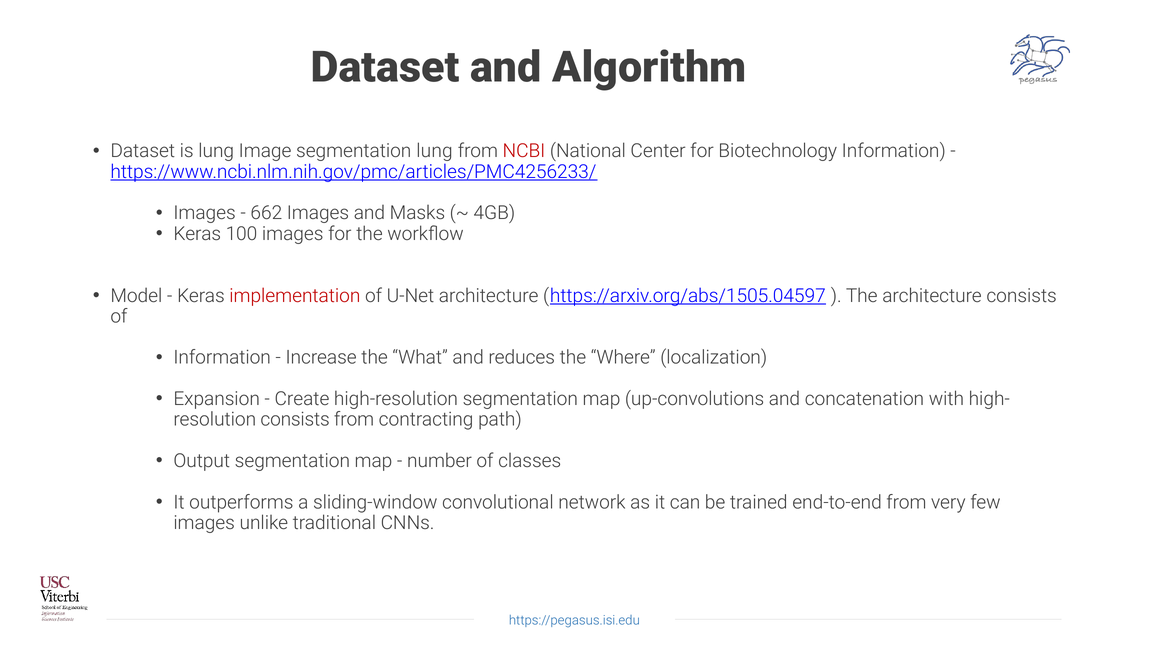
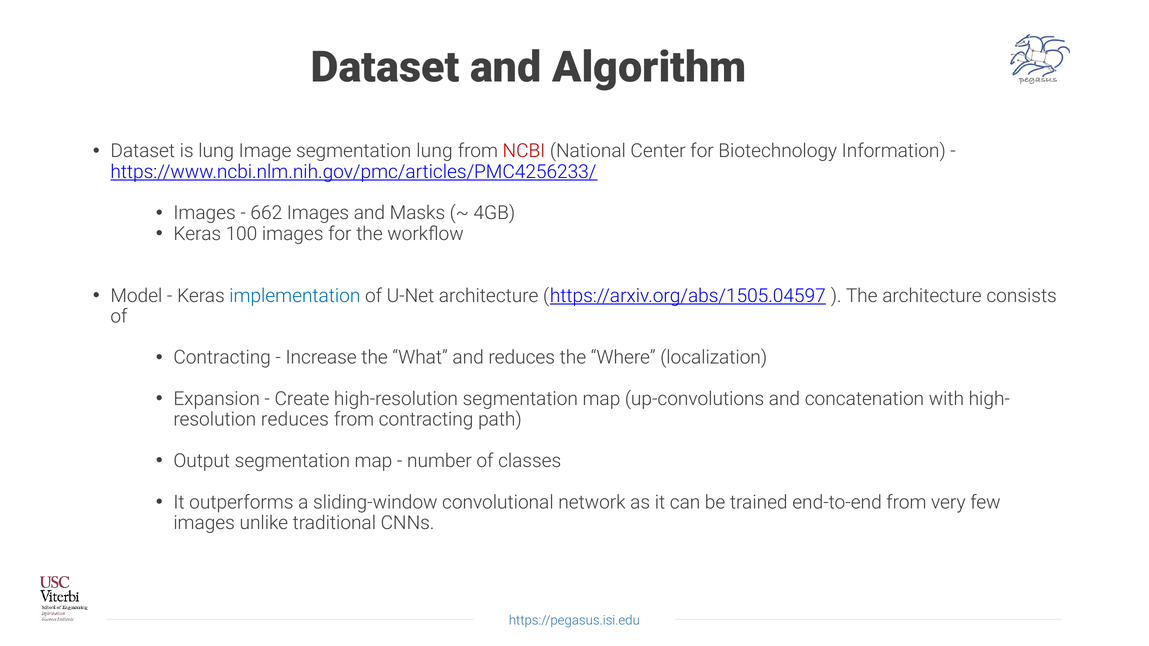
implementation colour: red -> blue (295, 296)
Information: Information -> Contracting (222, 358)
consists: consists -> reduces (295, 420)
